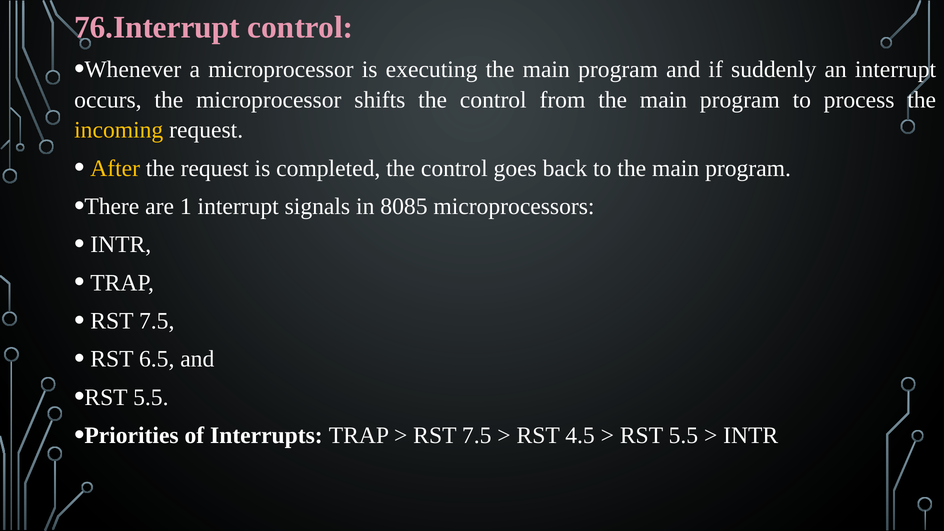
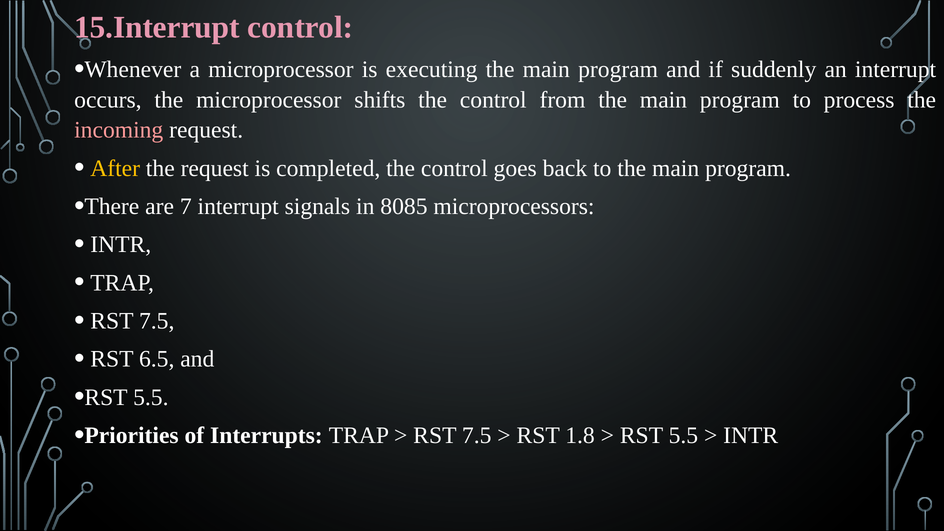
76.Interrupt: 76.Interrupt -> 15.Interrupt (157, 27)
incoming colour: yellow -> pink (119, 130)
1: 1 -> 7 (186, 207)
4.5: 4.5 -> 1.8 (580, 435)
